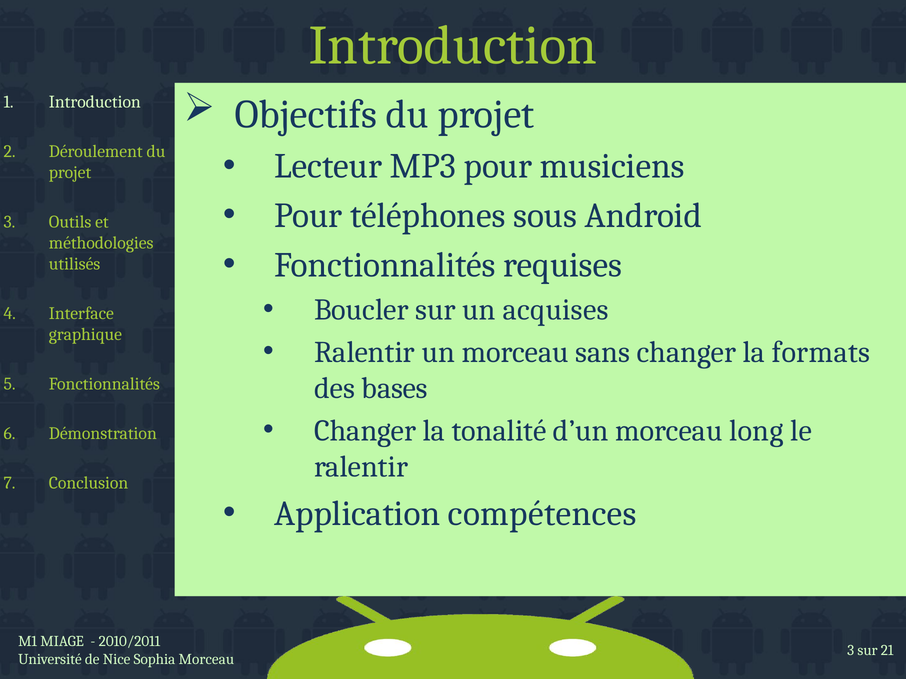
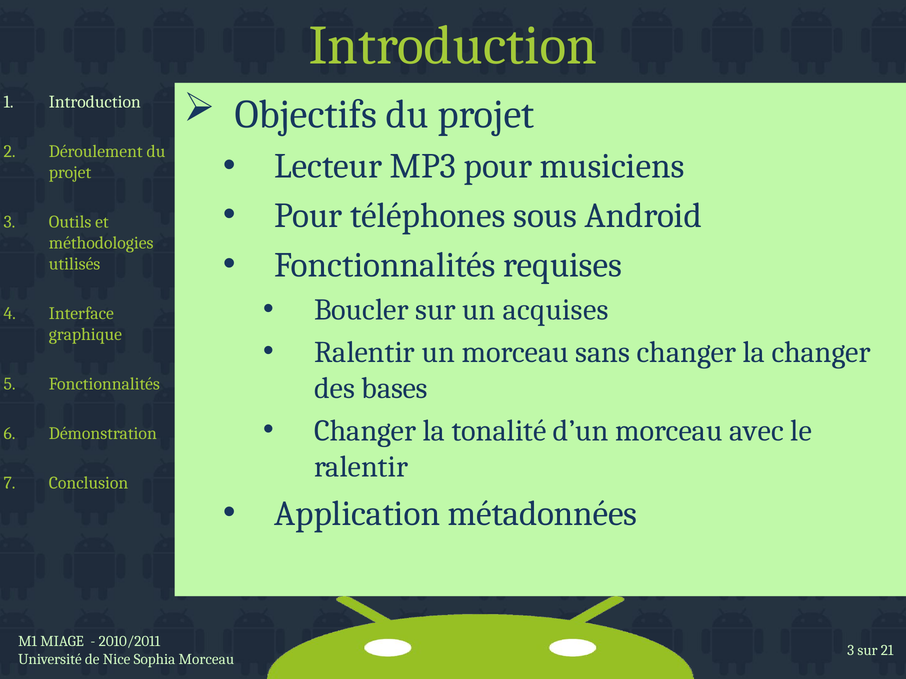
la formats: formats -> changer (821, 352)
long: long -> avec (756, 431)
compétences: compétences -> métadonnées (543, 514)
